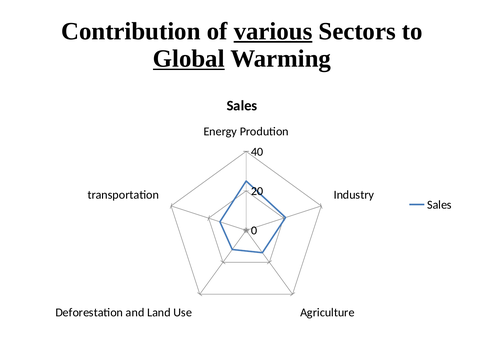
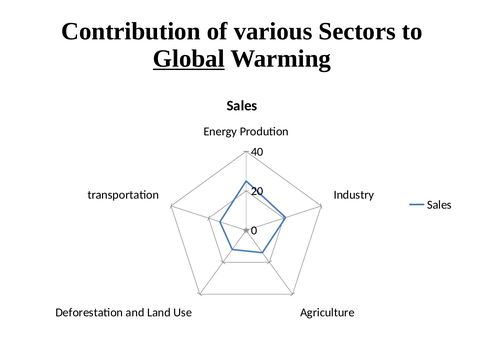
various underline: present -> none (273, 31)
